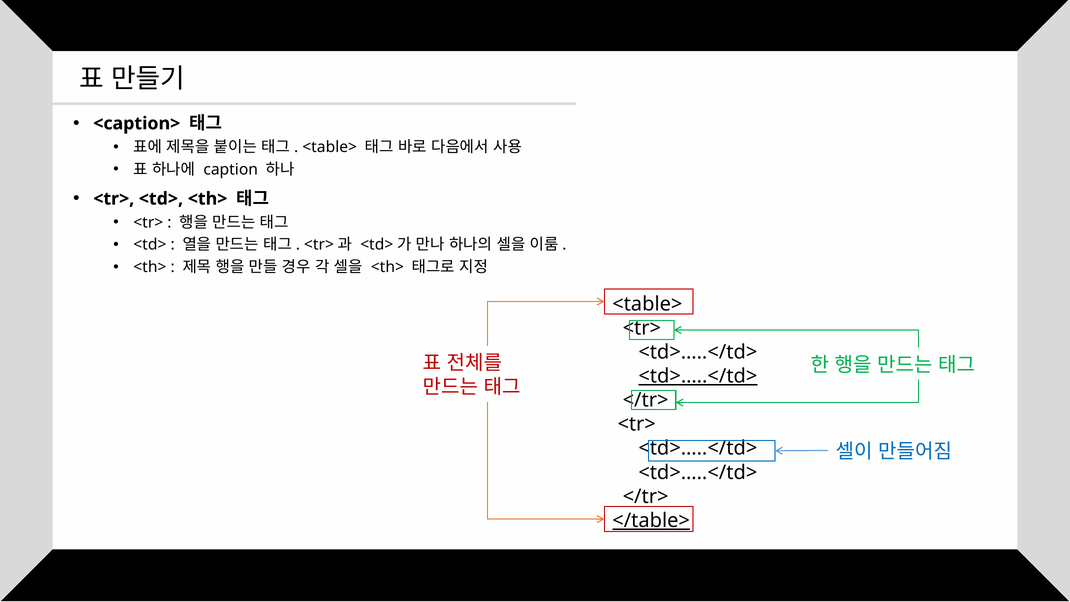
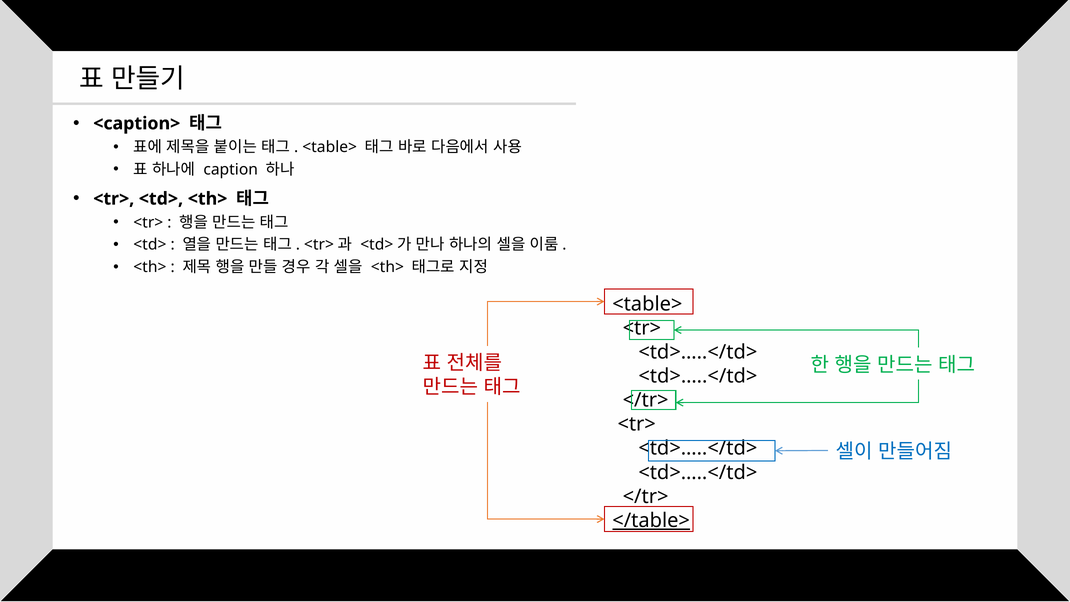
<td>…..</td> underline: present -> none (698, 376)
